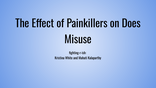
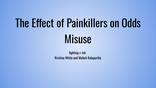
Does: Does -> Odds (131, 24)
